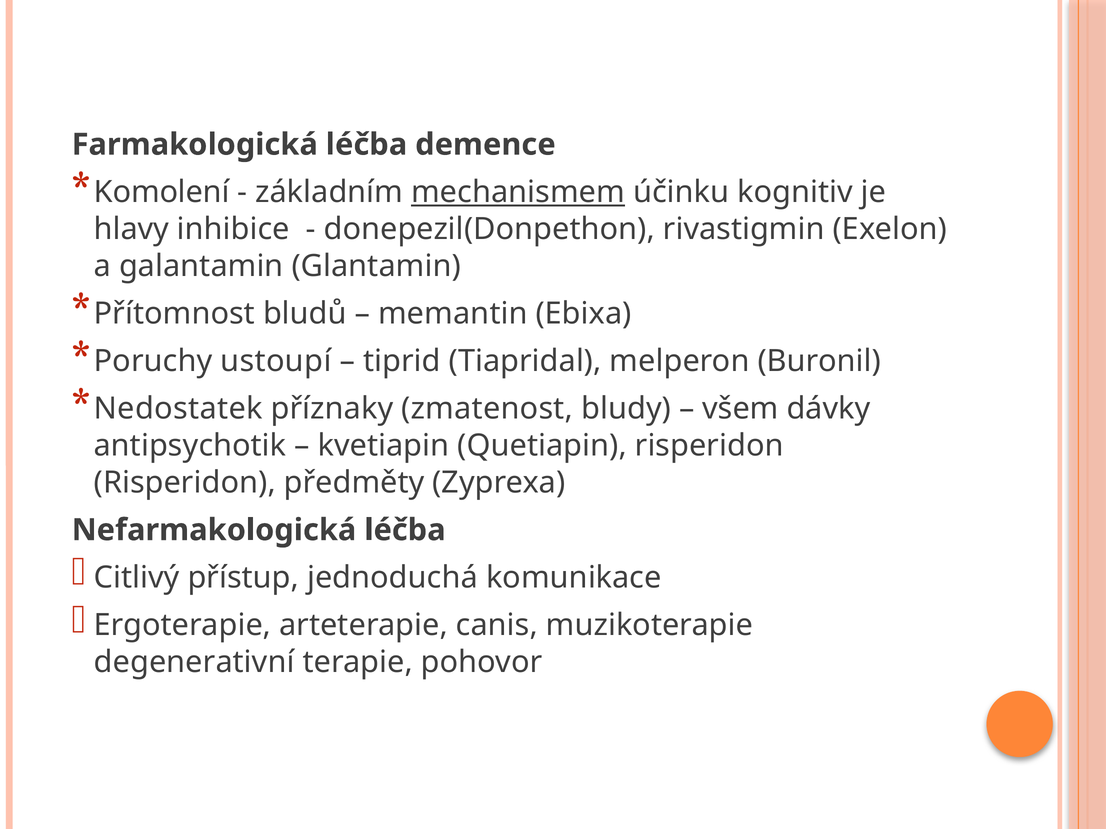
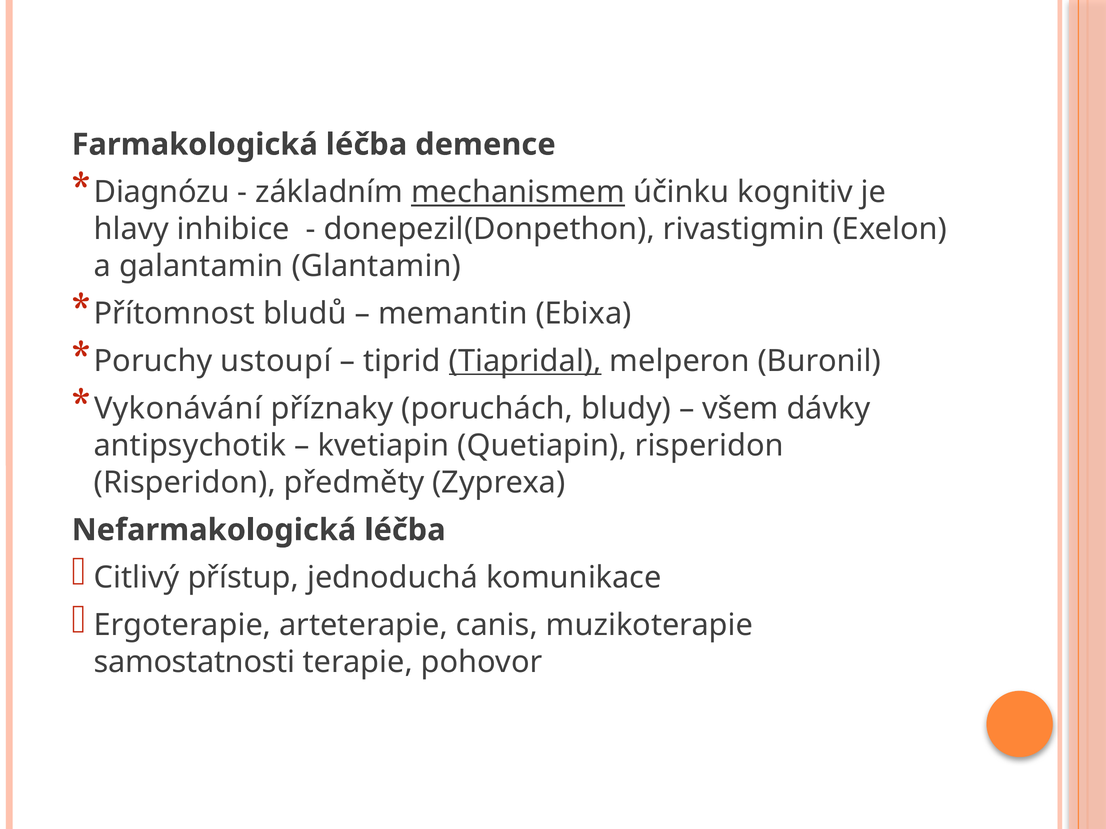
Komolení: Komolení -> Diagnózu (162, 192)
Tiapridal underline: none -> present (525, 361)
Nedostatek: Nedostatek -> Vykonávání (178, 409)
zmatenost: zmatenost -> poruchách (487, 409)
degenerativní: degenerativní -> samostatnosti (194, 663)
